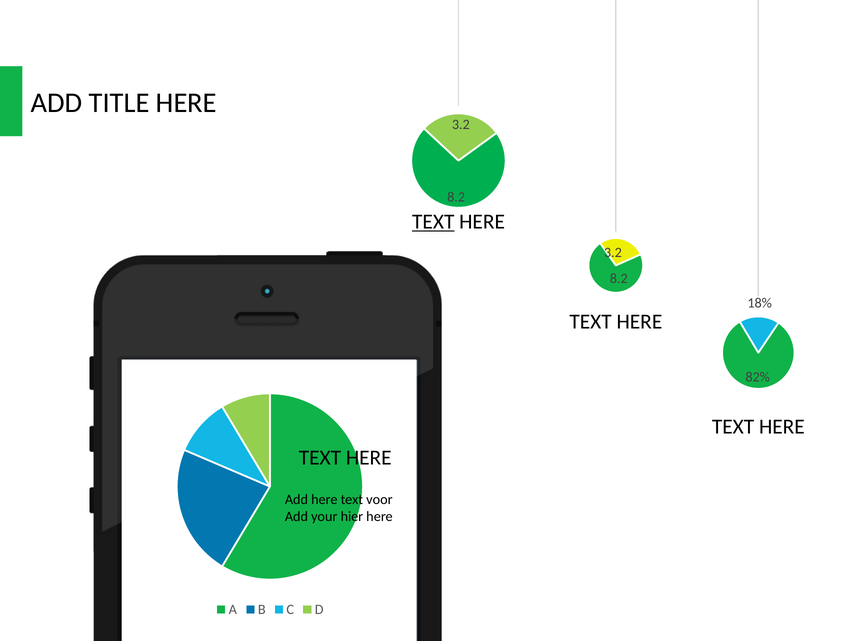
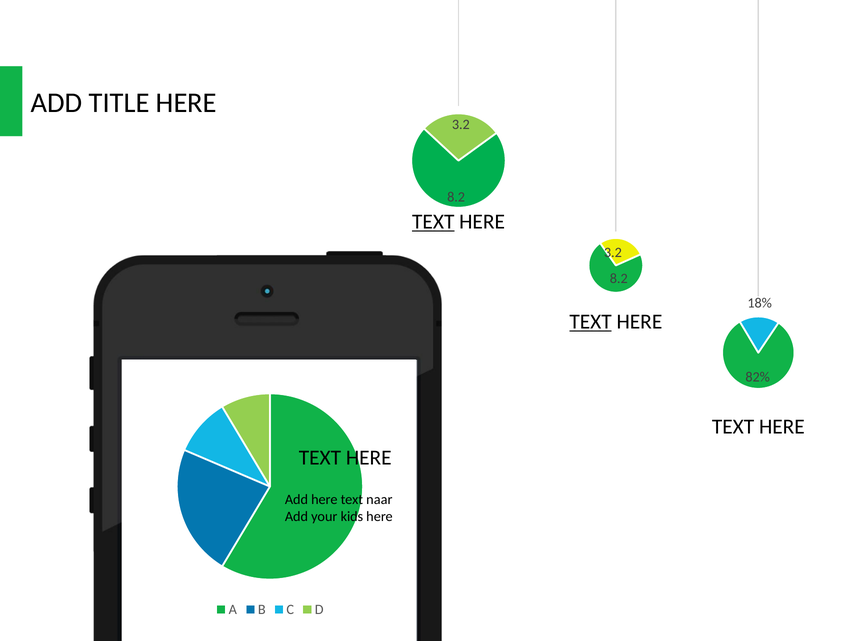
TEXT underline: none -> present (591, 322)
voor: voor -> naar (379, 500)
hier: hier -> kids (352, 517)
